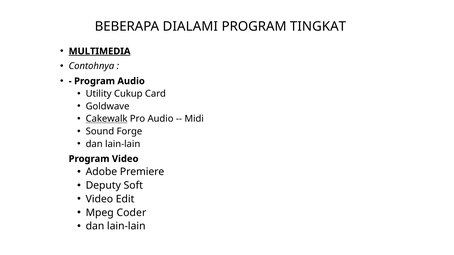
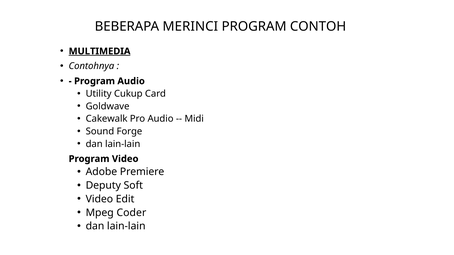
DIALAMI: DIALAMI -> MERINCI (190, 27)
TINGKAT: TINGKAT -> CONTOH (318, 27)
Cakewalk underline: present -> none (107, 119)
